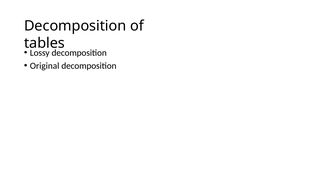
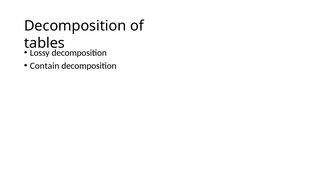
Original: Original -> Contain (45, 66)
